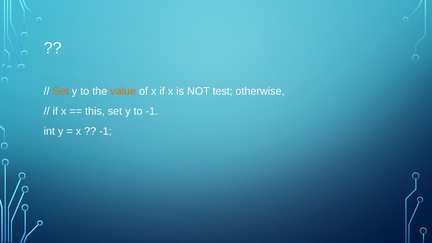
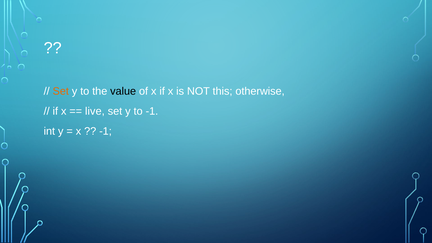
value colour: orange -> black (123, 91)
test: test -> this (223, 91)
this: this -> live (95, 111)
